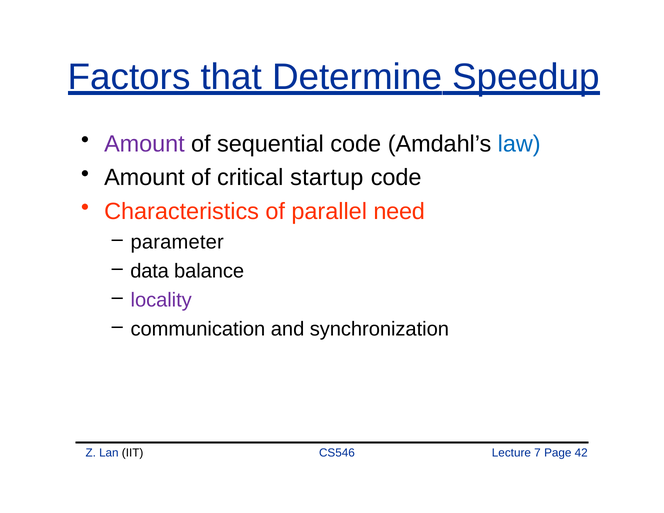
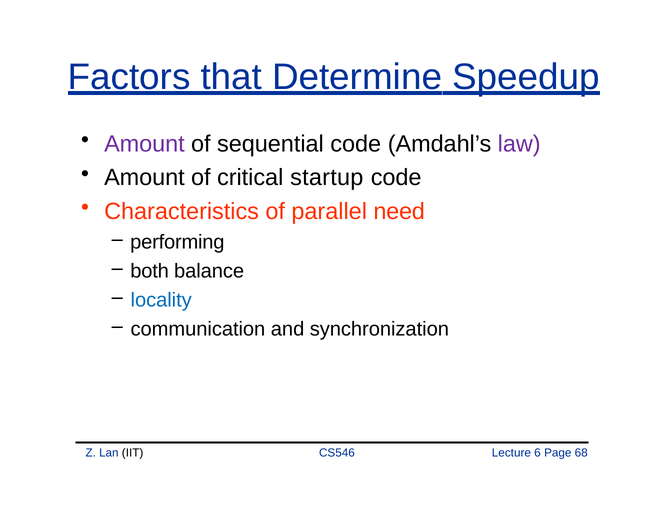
law colour: blue -> purple (519, 144)
parameter: parameter -> performing (177, 242)
data: data -> both (150, 271)
locality colour: purple -> blue (161, 300)
7: 7 -> 6 (537, 453)
42: 42 -> 68 (581, 453)
